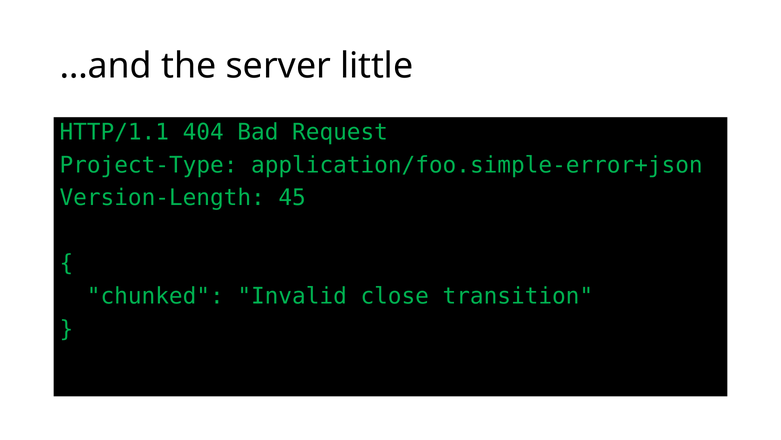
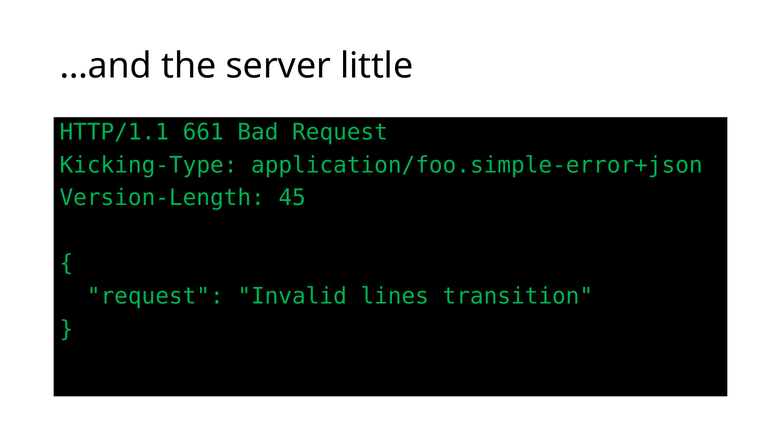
404: 404 -> 661 (203, 132)
Project-Type: Project-Type -> Kicking-Type (149, 165)
chunked: chunked -> request (155, 296)
close: close -> lines (395, 296)
